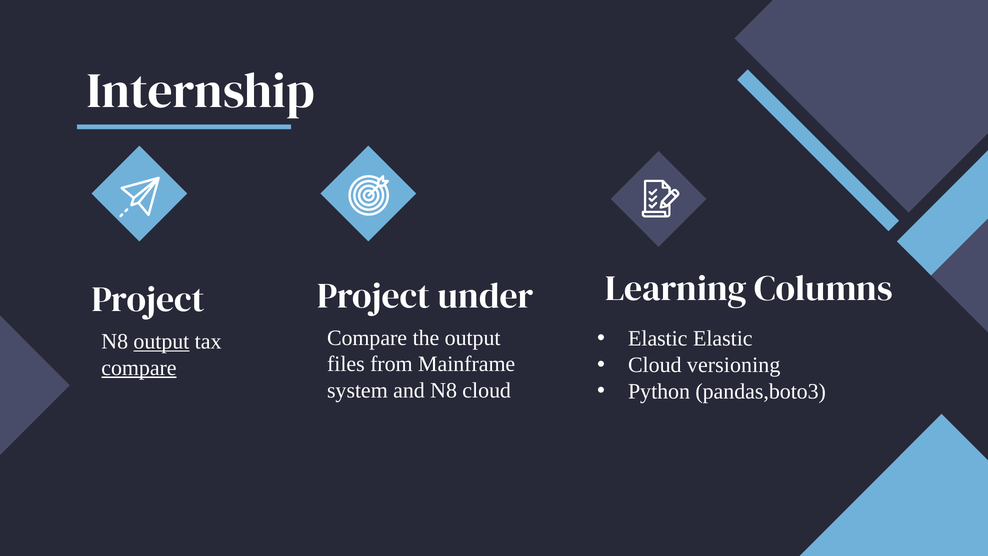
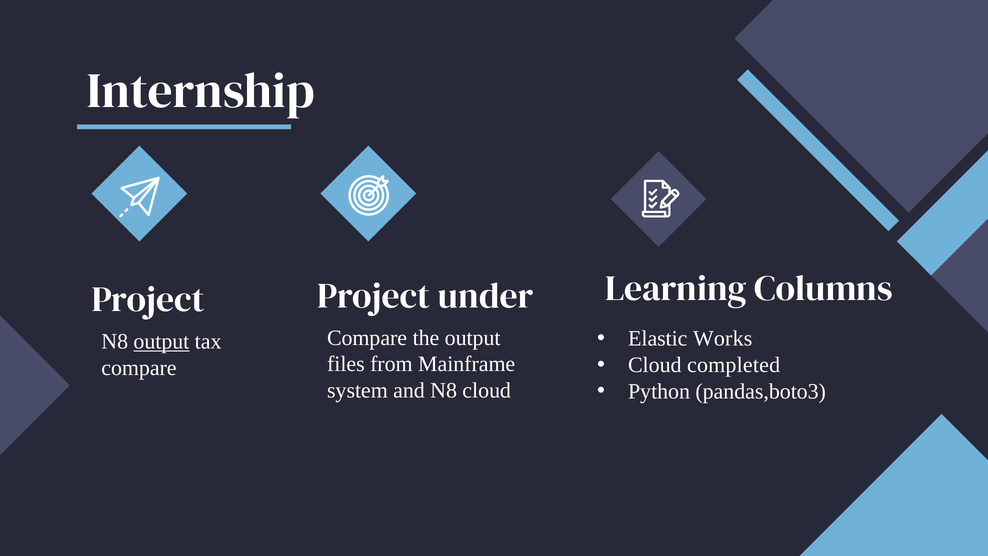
Elastic Elastic: Elastic -> Works (723, 339)
versioning: versioning -> completed (734, 365)
compare underline: present -> none (139, 368)
